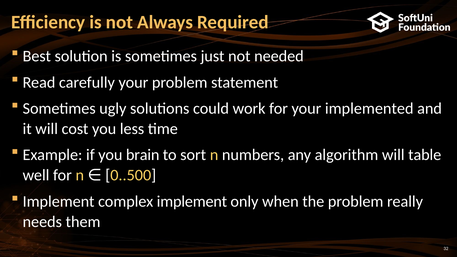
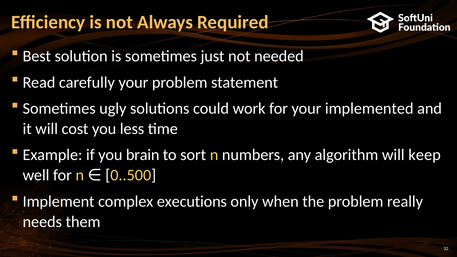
table: table -> keep (425, 155)
complex implement: implement -> executions (192, 201)
